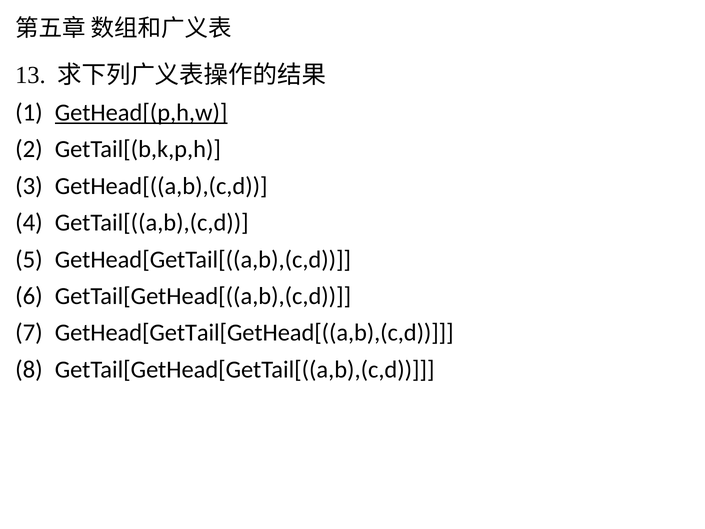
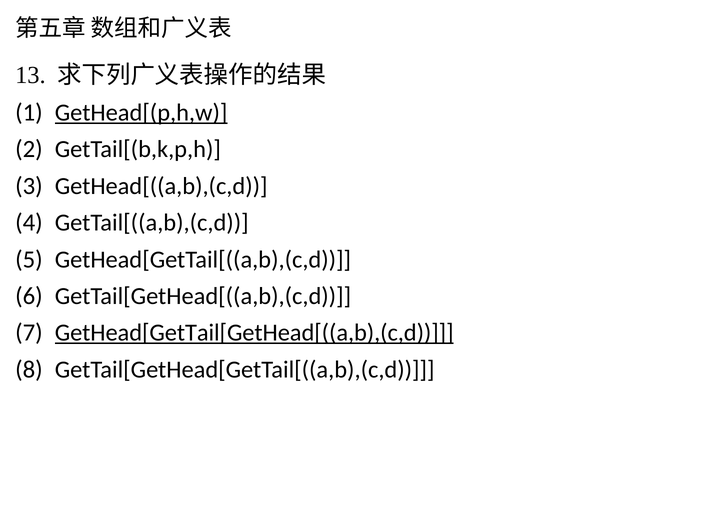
GetHead[GetTail[GetHead[((a,b),(c,d underline: none -> present (254, 333)
